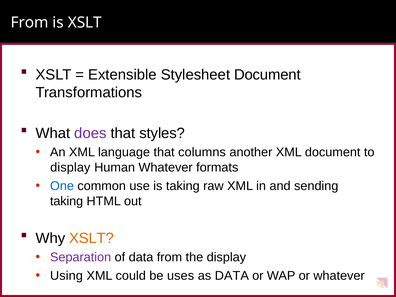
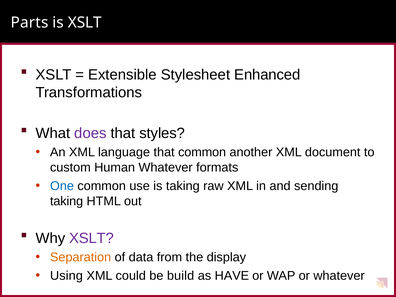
From: From -> Parts (29, 23)
Stylesheet Document: Document -> Enhanced (267, 75)
that columns: columns -> common (202, 152)
display: display -> custom (70, 167)
XSLT colour: orange -> purple (92, 238)
Separation colour: purple -> orange (81, 257)
uses: uses -> build (181, 276)
as DATA: DATA -> HAVE (232, 276)
